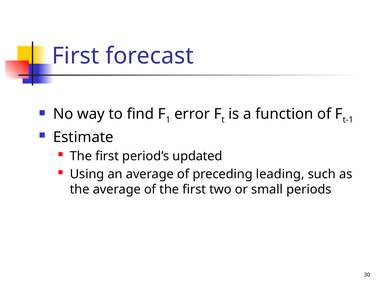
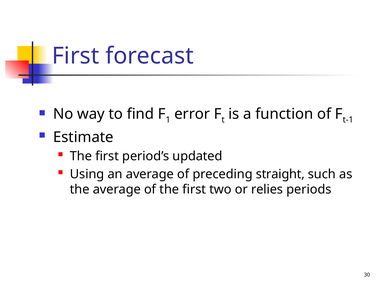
leading: leading -> straight (280, 174)
small: small -> relies (267, 189)
